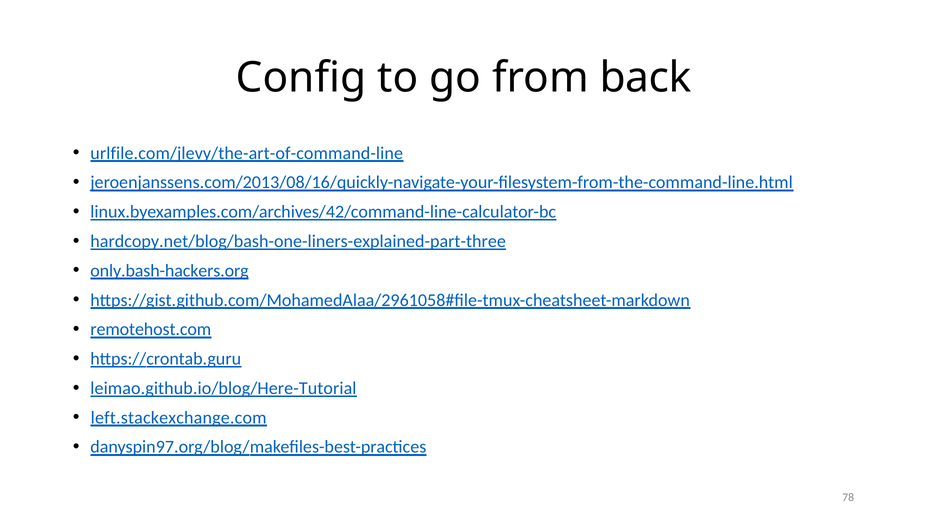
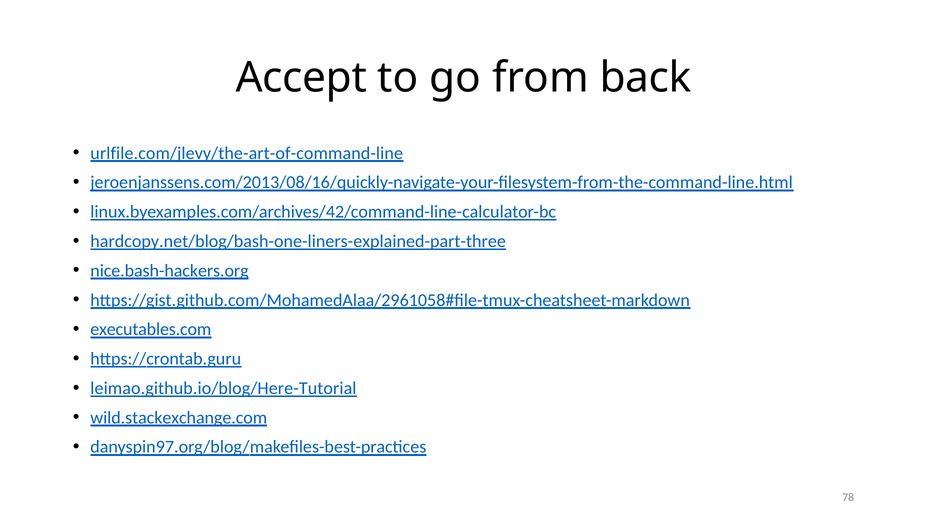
Config: Config -> Accept (301, 78)
only.bash-hackers.org: only.bash-hackers.org -> nice.bash-hackers.org (169, 271)
remotehost.com: remotehost.com -> executables.com (151, 330)
left.stackexchange.com: left.stackexchange.com -> wild.stackexchange.com (179, 418)
